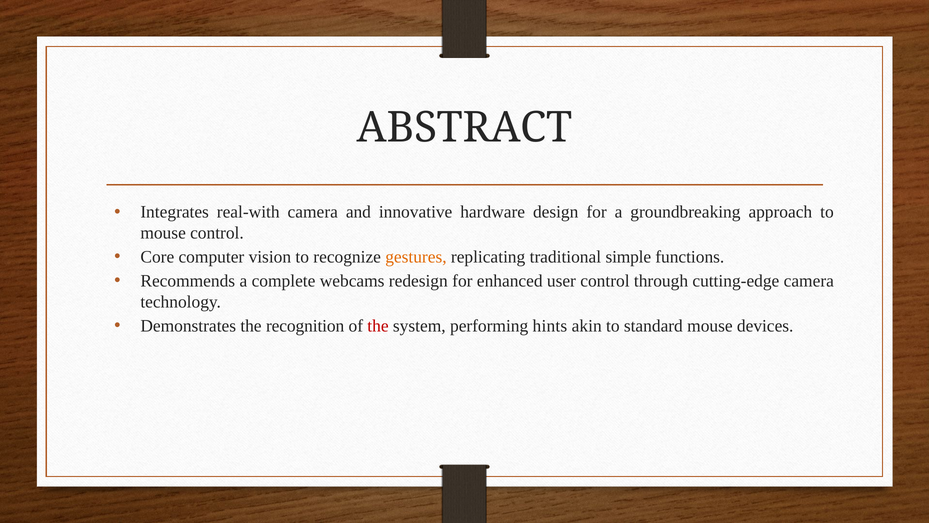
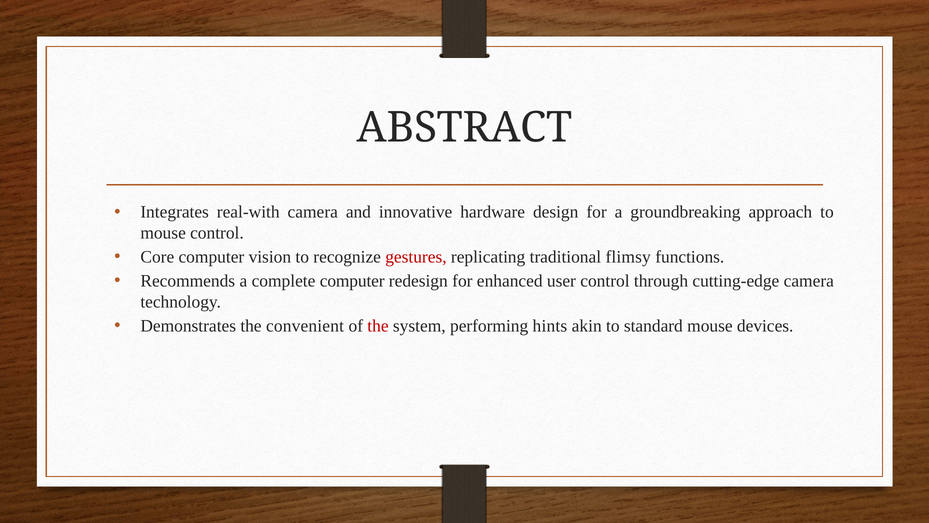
gestures colour: orange -> red (416, 257)
simple: simple -> flimsy (628, 257)
complete webcams: webcams -> computer (352, 281)
recognition: recognition -> convenient (305, 326)
